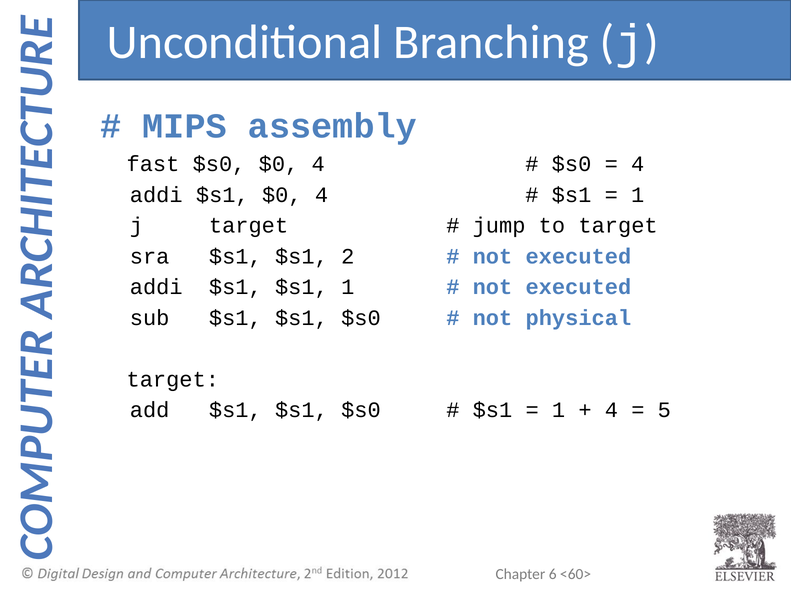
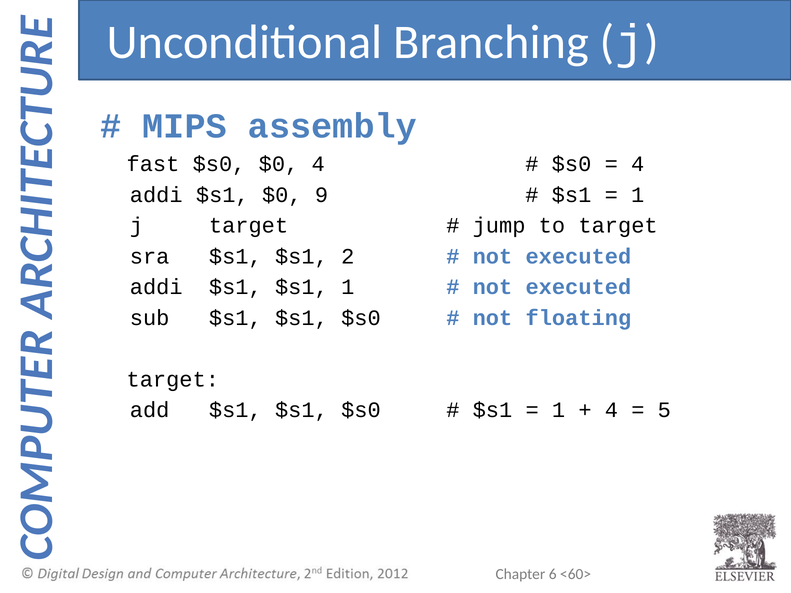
$s1 $0 4: 4 -> 9 (321, 195)
physical: physical -> floating (578, 318)
